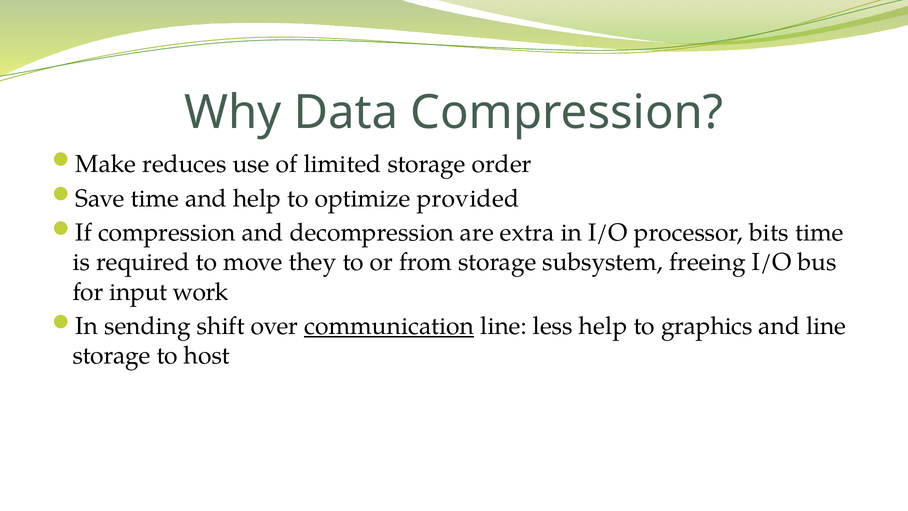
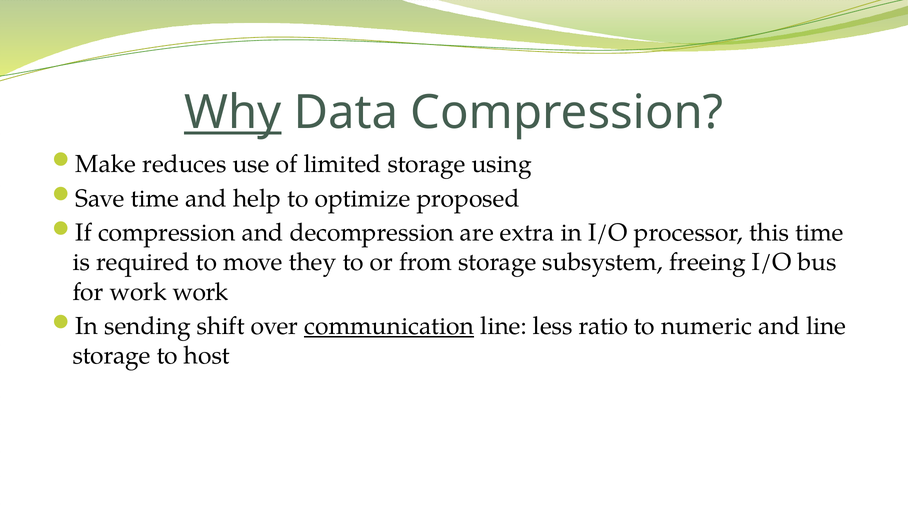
Why underline: none -> present (233, 112)
order: order -> using (502, 164)
provided: provided -> proposed (468, 198)
bits: bits -> this (769, 233)
for input: input -> work (138, 292)
less help: help -> ratio (603, 326)
graphics: graphics -> numeric (707, 326)
